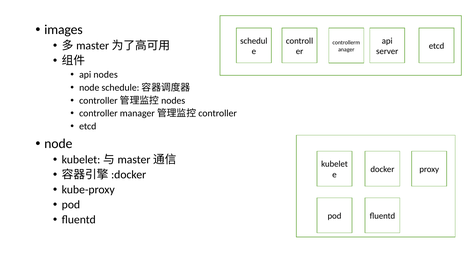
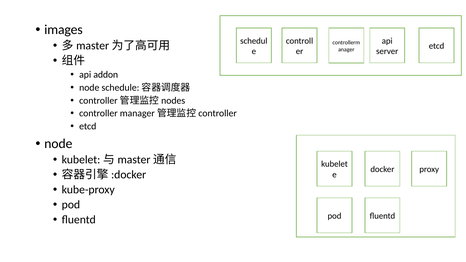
nodes: nodes -> addon (106, 75)
